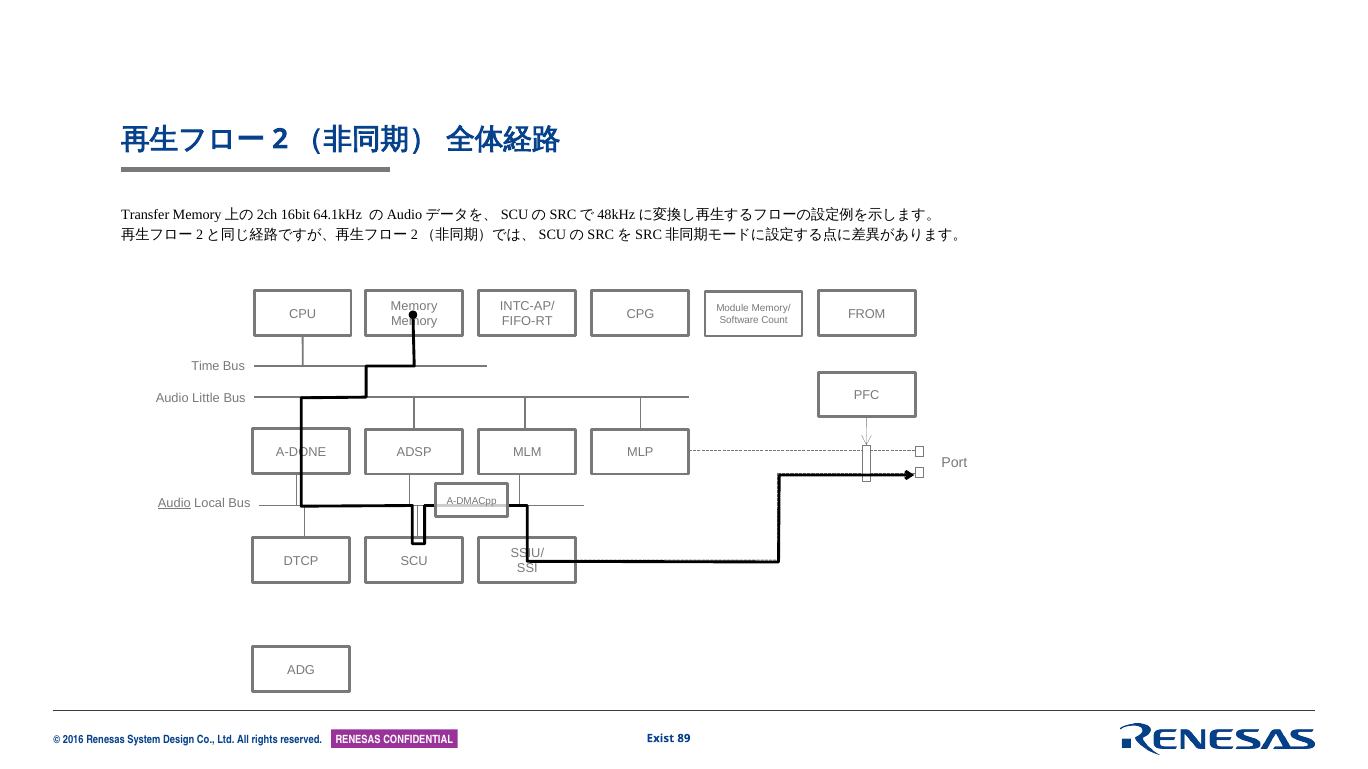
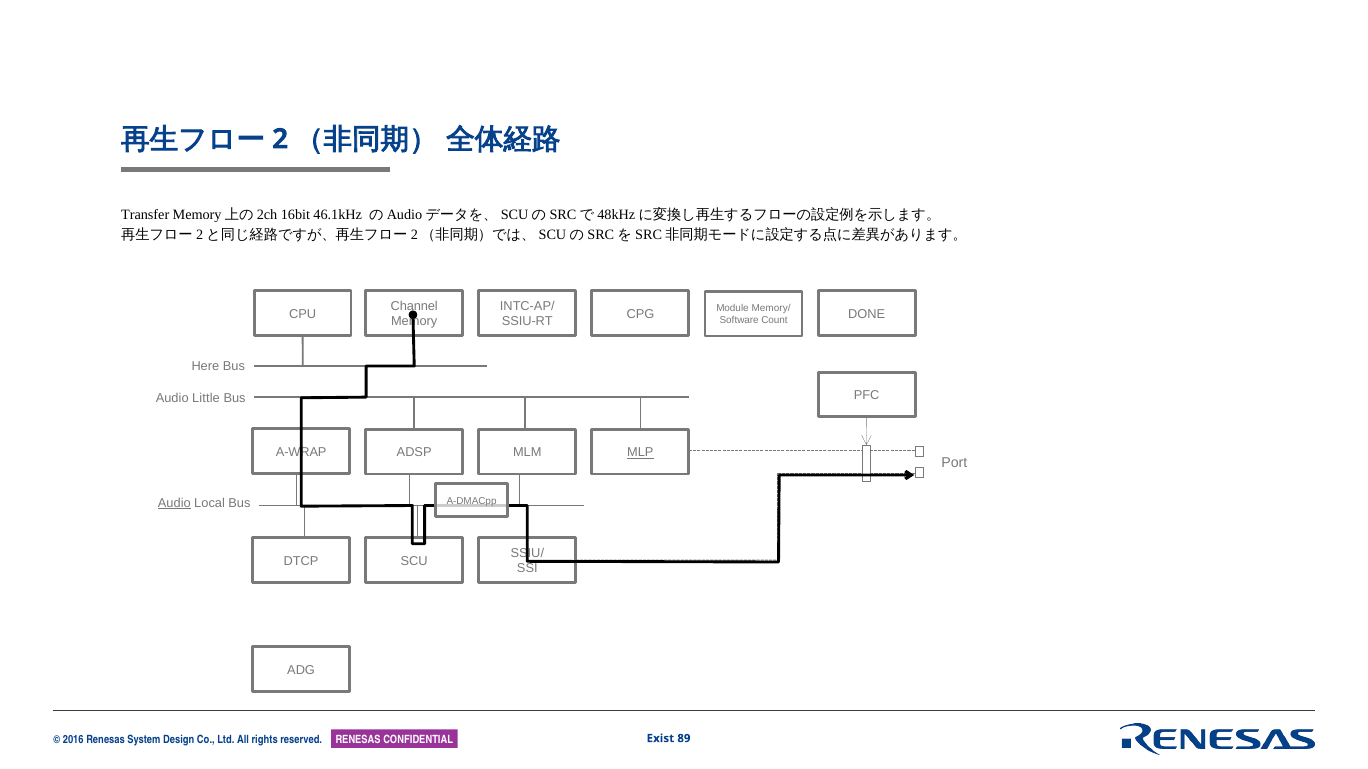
64.1kHz: 64.1kHz -> 46.1kHz (338, 215)
Memory: Memory -> Channel (414, 306)
FROM: FROM -> DONE (867, 314)
FIFO-RT: FIFO-RT -> SSIU-RT (527, 322)
Time: Time -> Here (205, 366)
A-DONE: A-DONE -> A-WRAP (301, 452)
MLP underline: none -> present (640, 453)
